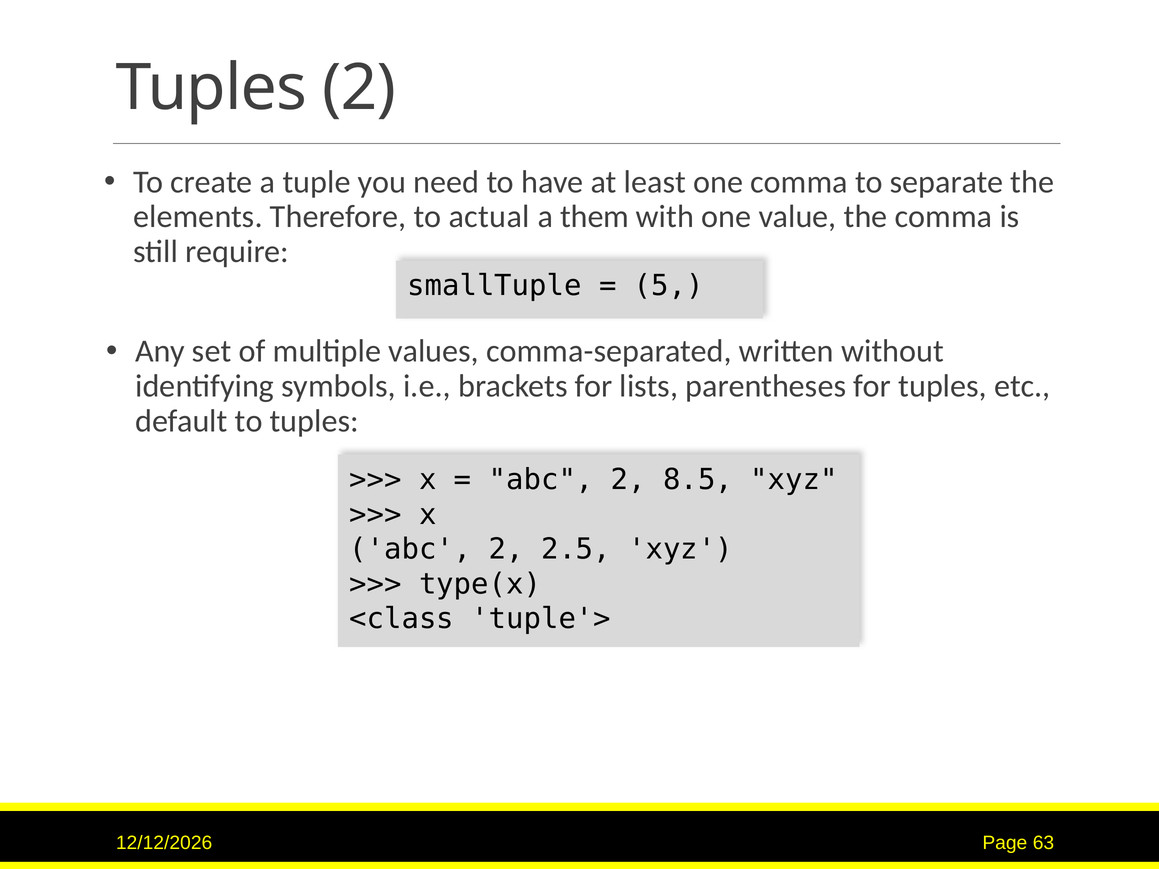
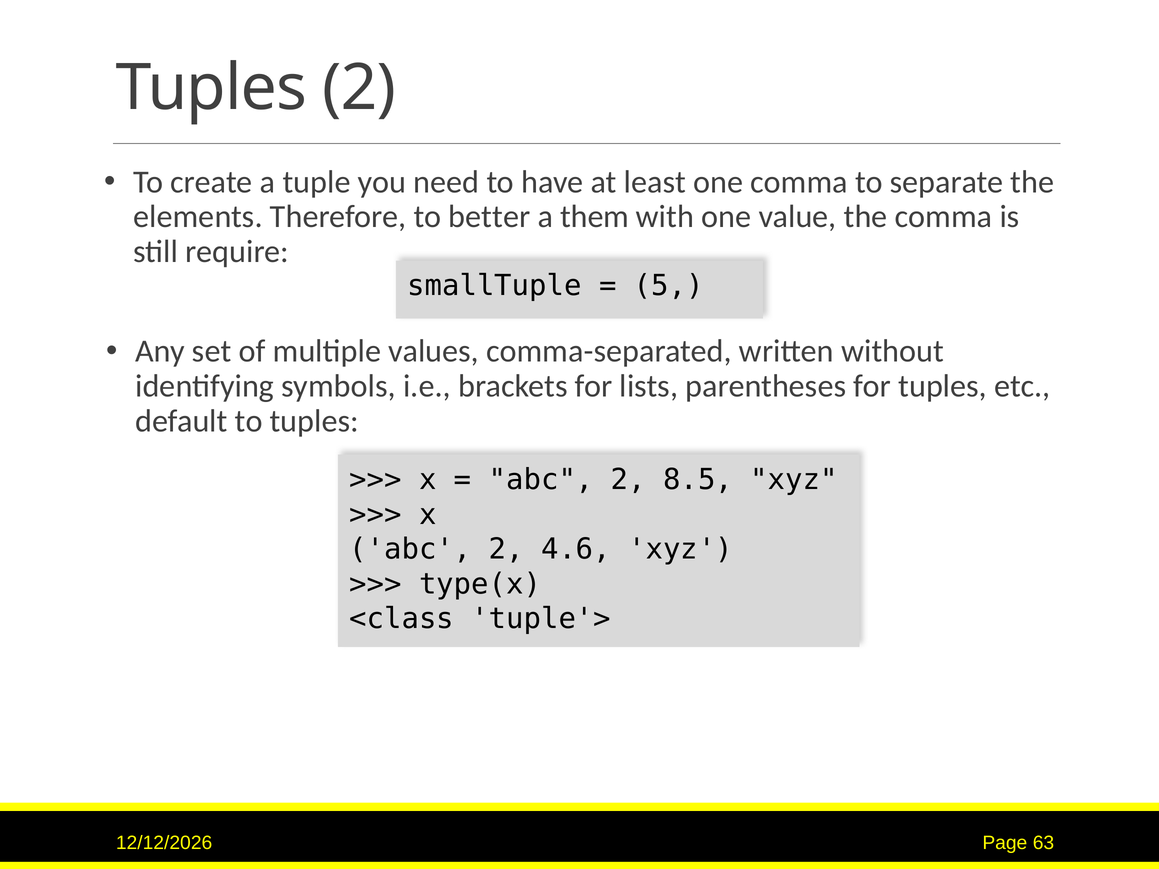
actual: actual -> better (489, 217)
2.5: 2.5 -> 4.6 (576, 549)
